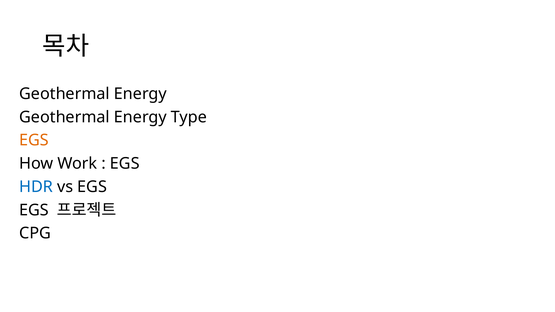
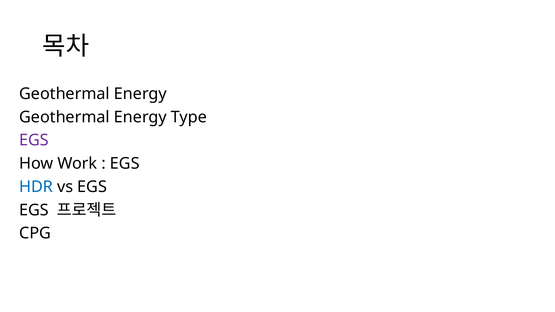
EGS colour: orange -> purple (34, 140)
